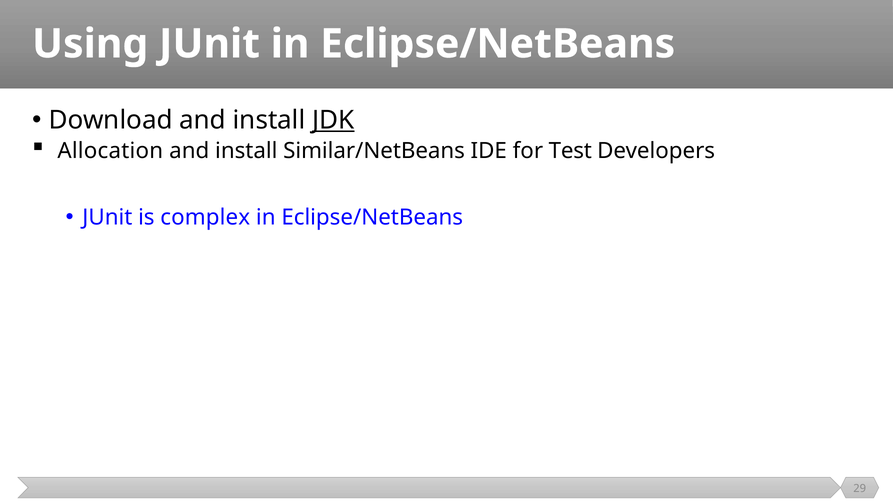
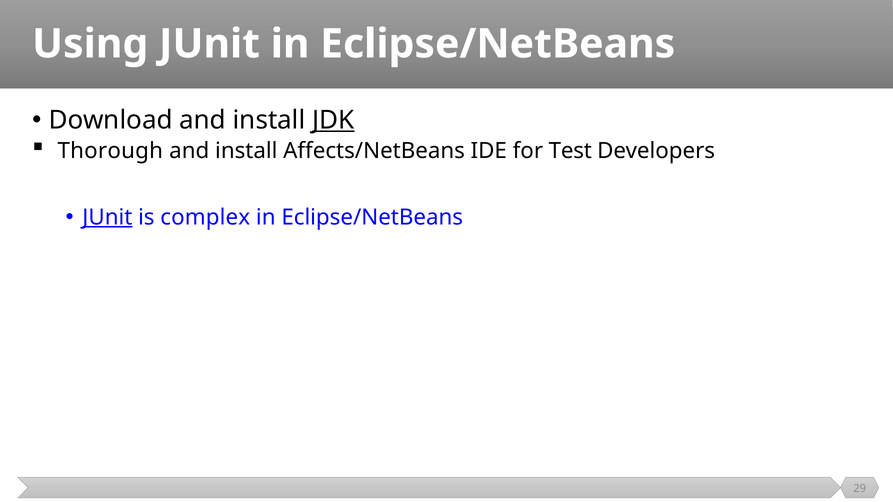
Allocation: Allocation -> Thorough (110, 151)
Similar/NetBeans: Similar/NetBeans -> Affects/NetBeans (374, 151)
JUnit underline: none -> present (107, 217)
